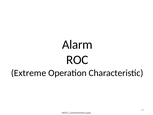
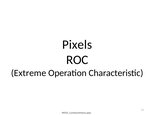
Alarm: Alarm -> Pixels (77, 44)
